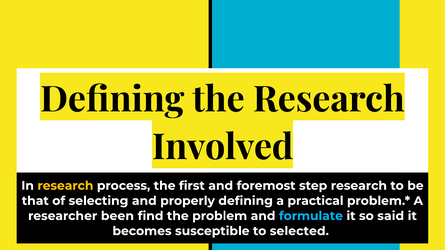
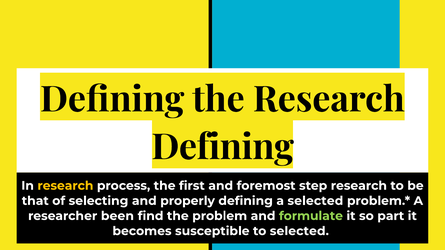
Involved: Involved -> Defining (223, 148)
a practical: practical -> selected (315, 201)
formulate colour: light blue -> light green (311, 216)
said: said -> part (391, 216)
